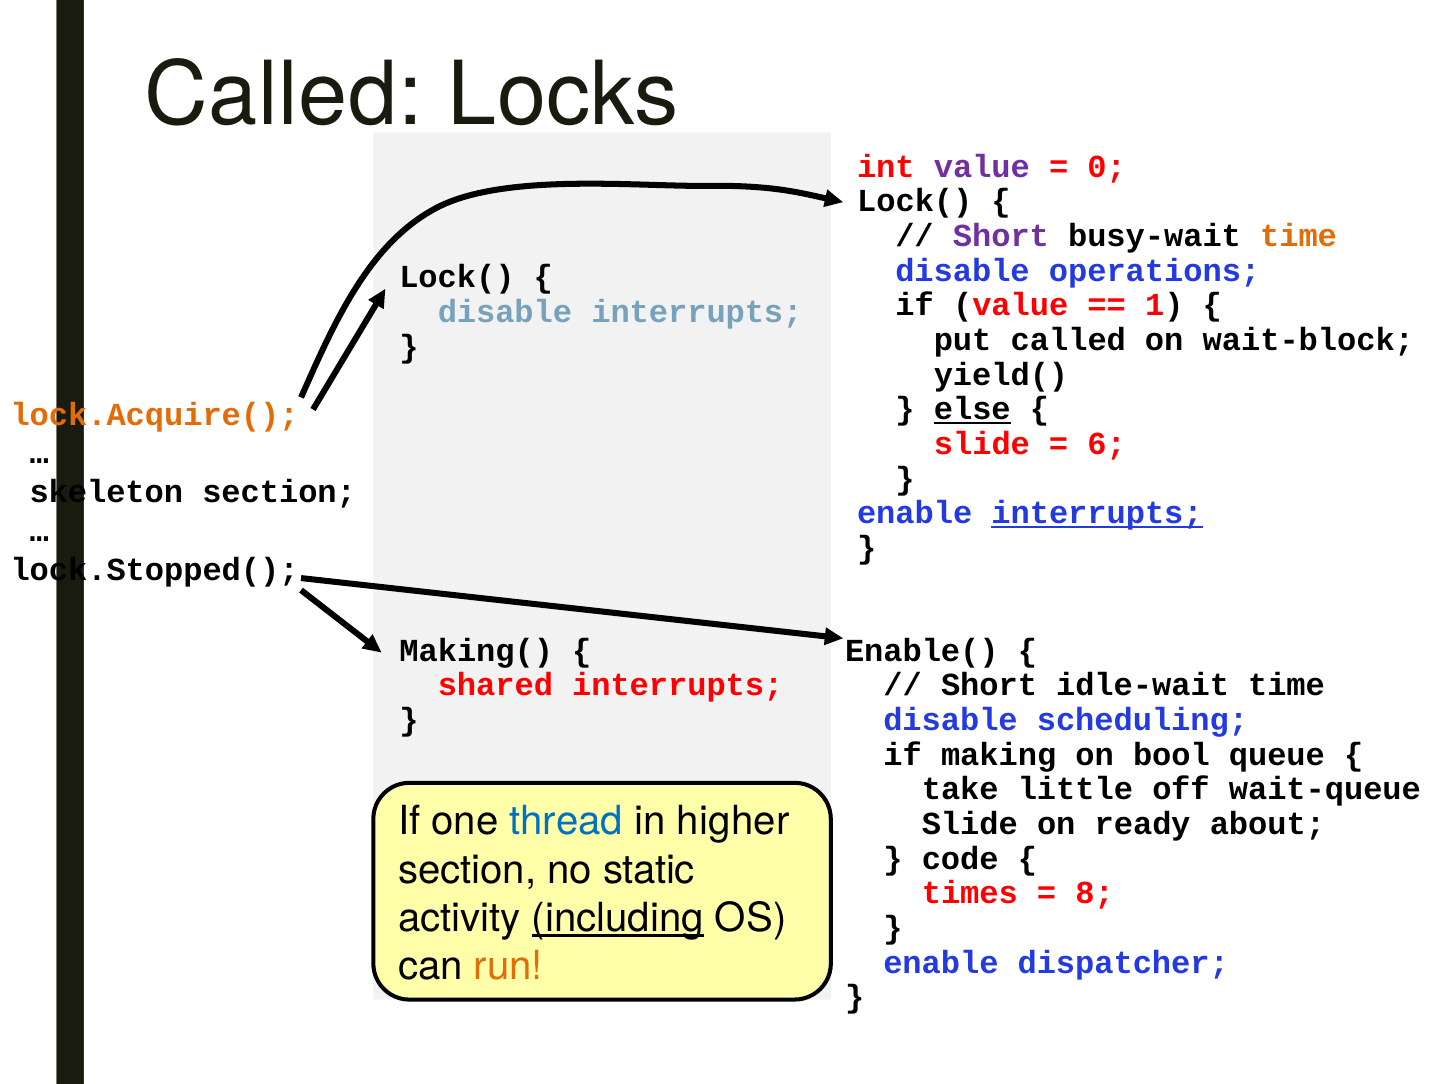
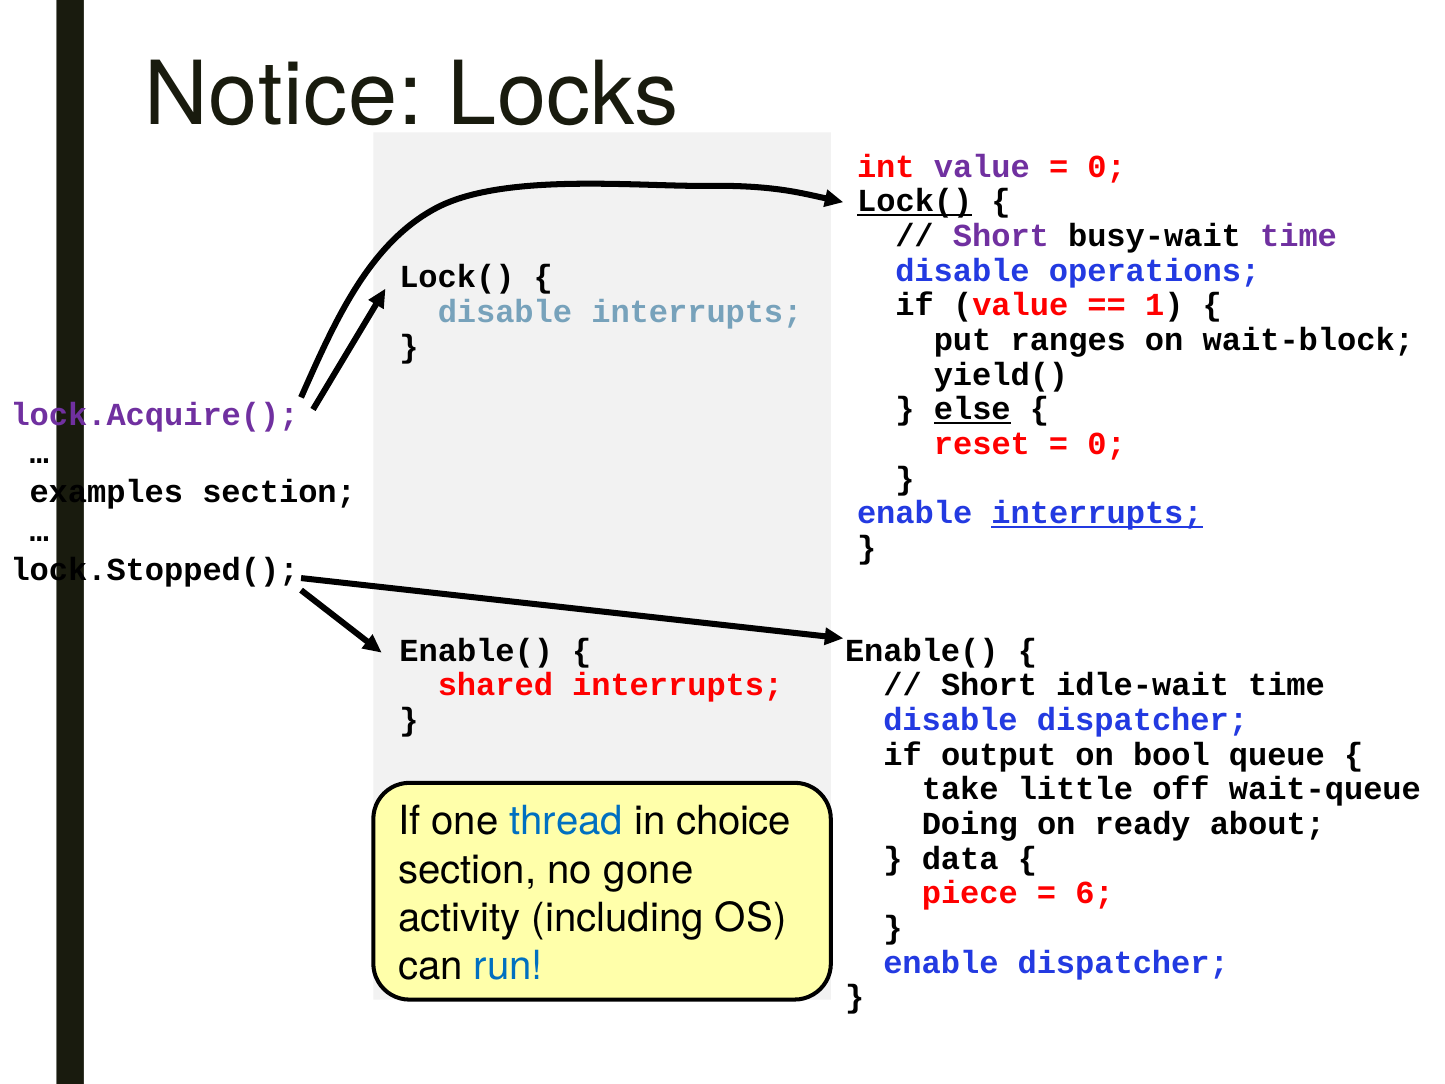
Called: Called -> Notice (284, 95)
Lock( underline: none -> present (915, 201)
time colour: orange -> purple (1299, 236)
put called: called -> ranges (1068, 340)
lock.Acquire( colour: orange -> purple (155, 414)
slide: slide -> reset (982, 444)
6: 6 -> 0 (1107, 444)
skeleton: skeleton -> examples (106, 492)
Making(: Making( -> Enable( (476, 650)
disable scheduling: scheduling -> dispatcher (1142, 720)
making: making -> output (999, 754)
higher: higher -> choice (734, 821)
Slide: Slide -> Doing (970, 824)
code: code -> data (960, 858)
static: static -> gone (649, 870)
times: times -> piece (970, 893)
8: 8 -> 6 (1095, 893)
including underline: present -> none (618, 918)
run colour: orange -> blue (508, 966)
